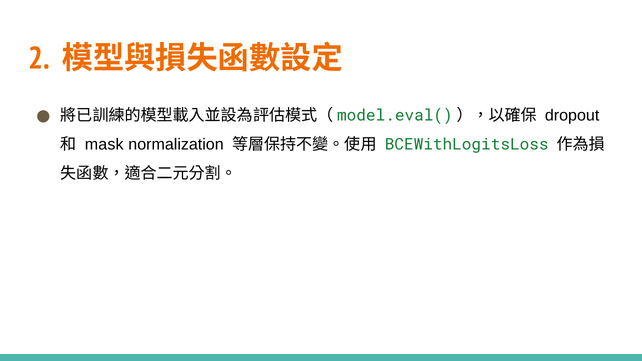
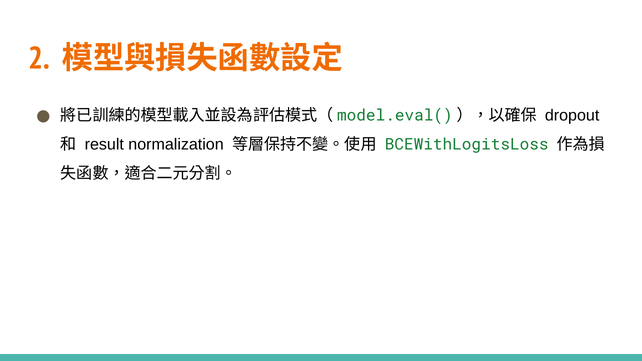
mask: mask -> result (104, 145)
